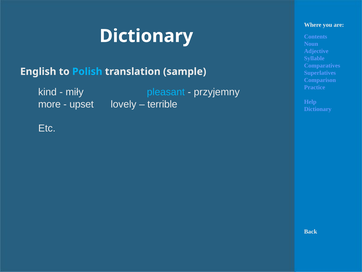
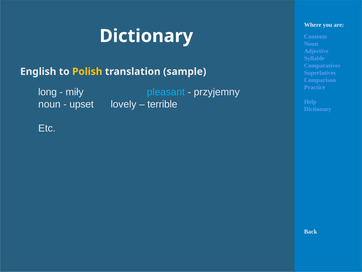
Polish colour: light blue -> yellow (87, 71)
kind: kind -> long (48, 92)
more: more -> noun (49, 104)
